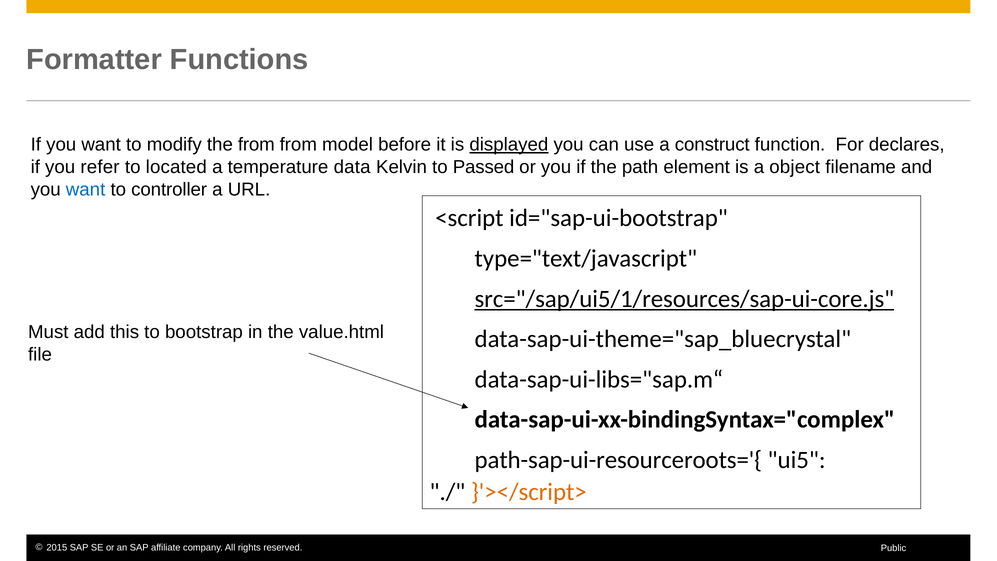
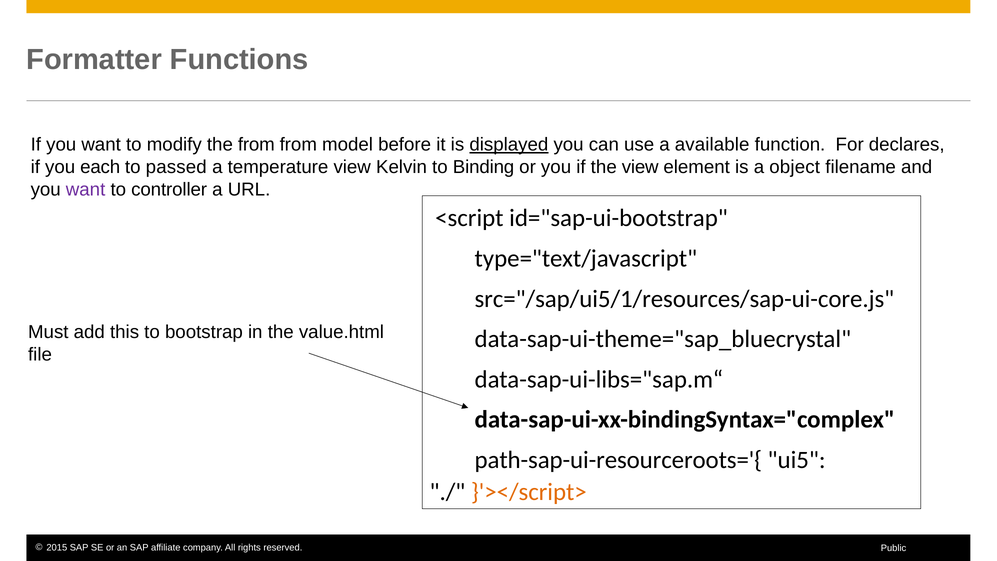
construct: construct -> available (712, 145)
refer: refer -> each (100, 167)
located: located -> passed (176, 167)
temperature data: data -> view (352, 167)
Passed: Passed -> Binding (484, 167)
the path: path -> view (640, 167)
want colour: blue -> purple (86, 190)
src="/sap/ui5/1/resources/sap-ui-core.js underline: present -> none (684, 299)
